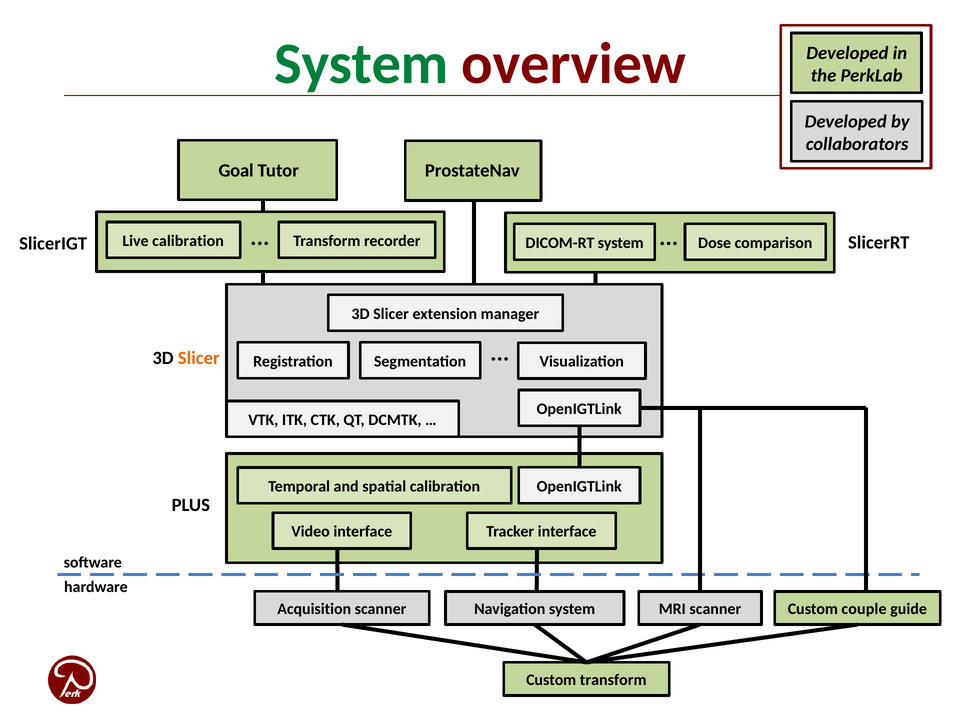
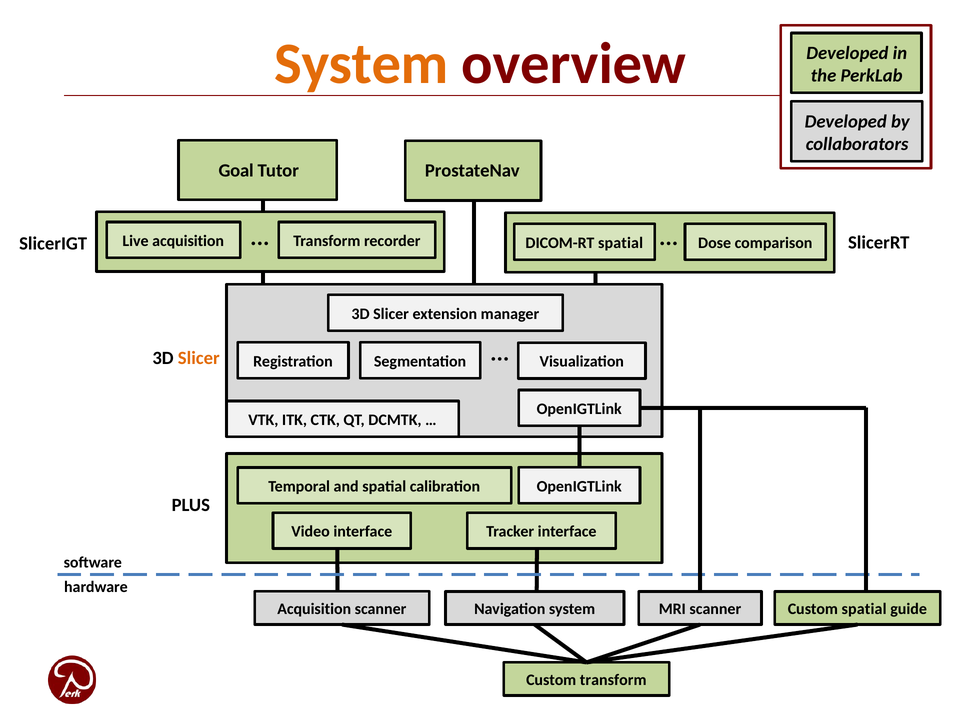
System colour: green -> orange (361, 64)
Live calibration: calibration -> acquisition (188, 241)
DICOM-RT system: system -> spatial (621, 243)
Custom couple: couple -> spatial (864, 609)
